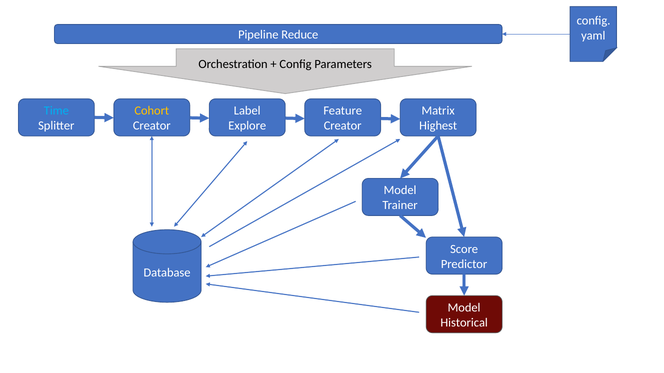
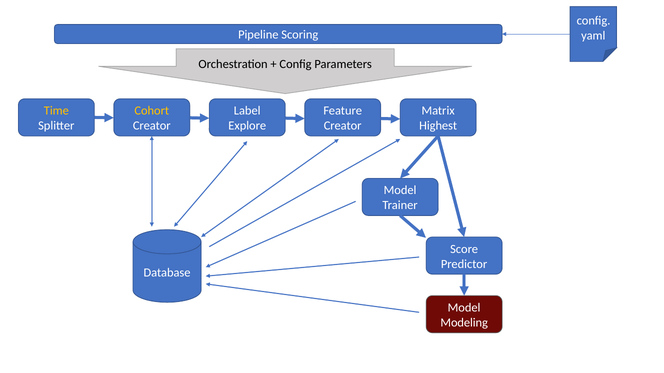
Reduce: Reduce -> Scoring (300, 35)
Time colour: light blue -> yellow (56, 111)
Historical: Historical -> Modeling (464, 323)
